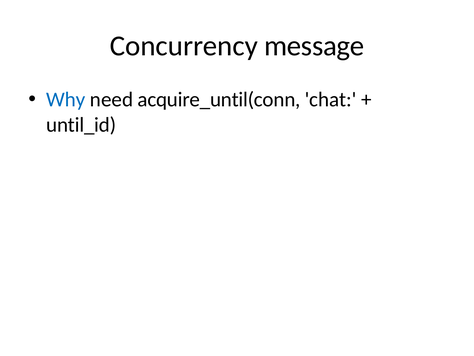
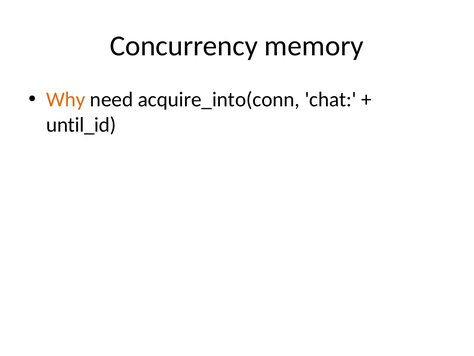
message: message -> memory (314, 46)
Why colour: blue -> orange (66, 99)
acquire_until(conn: acquire_until(conn -> acquire_into(conn (219, 99)
